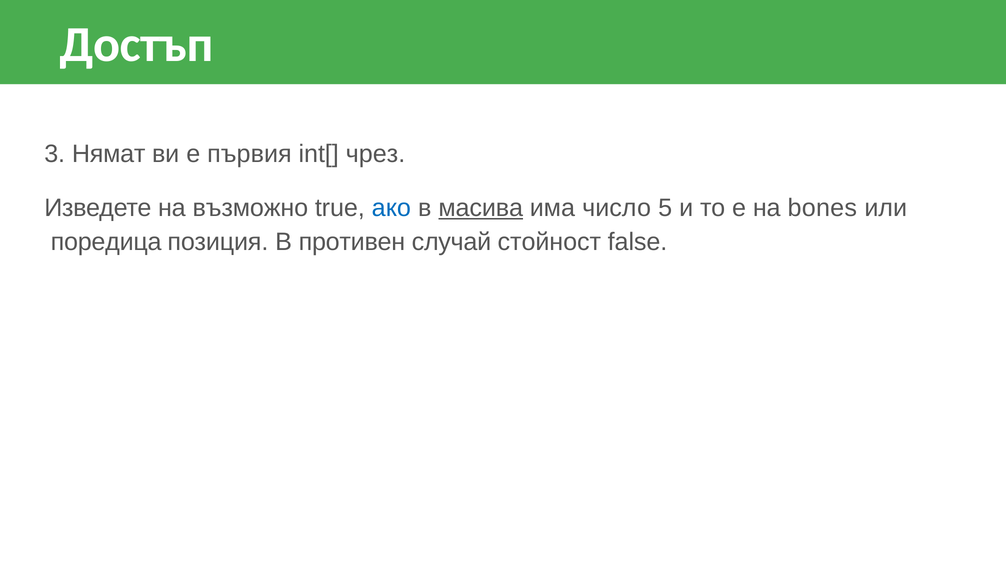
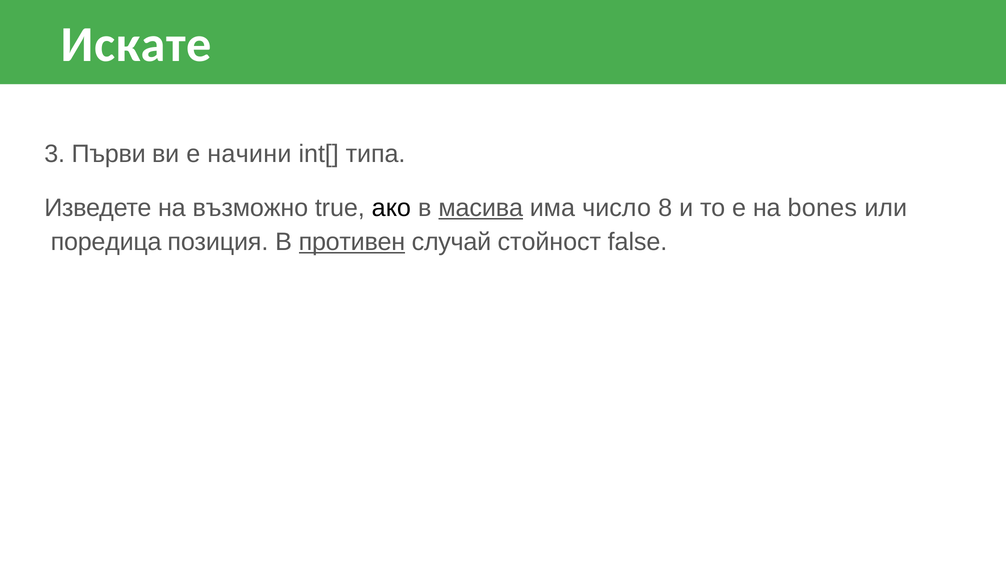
Достъп: Достъп -> Искате (136, 44)
Нямат: Нямат -> Първи (109, 154)
първия: първия -> начини (249, 154)
чрез: чрез -> типа (376, 154)
ако colour: blue -> black (391, 208)
5: 5 -> 8 (665, 208)
противен underline: none -> present (352, 242)
